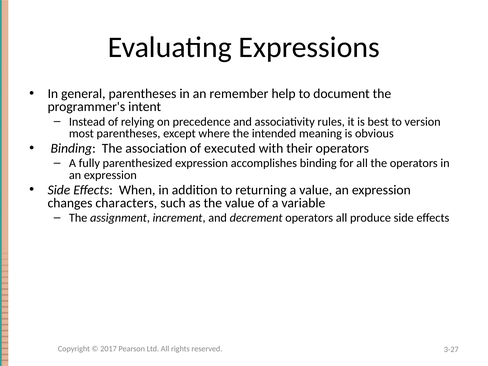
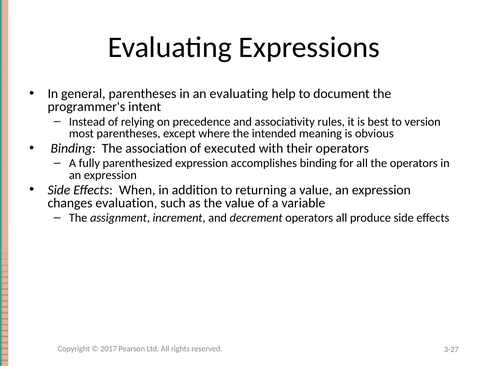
an remember: remember -> evaluating (239, 94)
characters: characters -> evaluation (126, 203)
